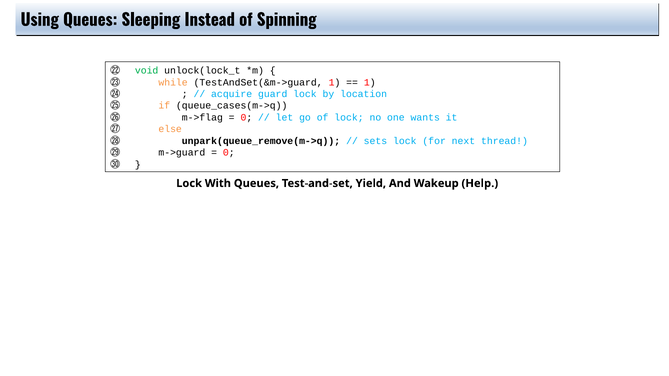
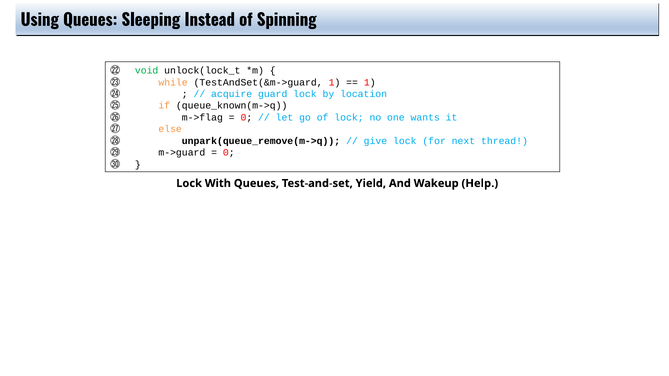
queue_cases(m->q: queue_cases(m->q -> queue_known(m->q (232, 106)
sets: sets -> give (375, 141)
